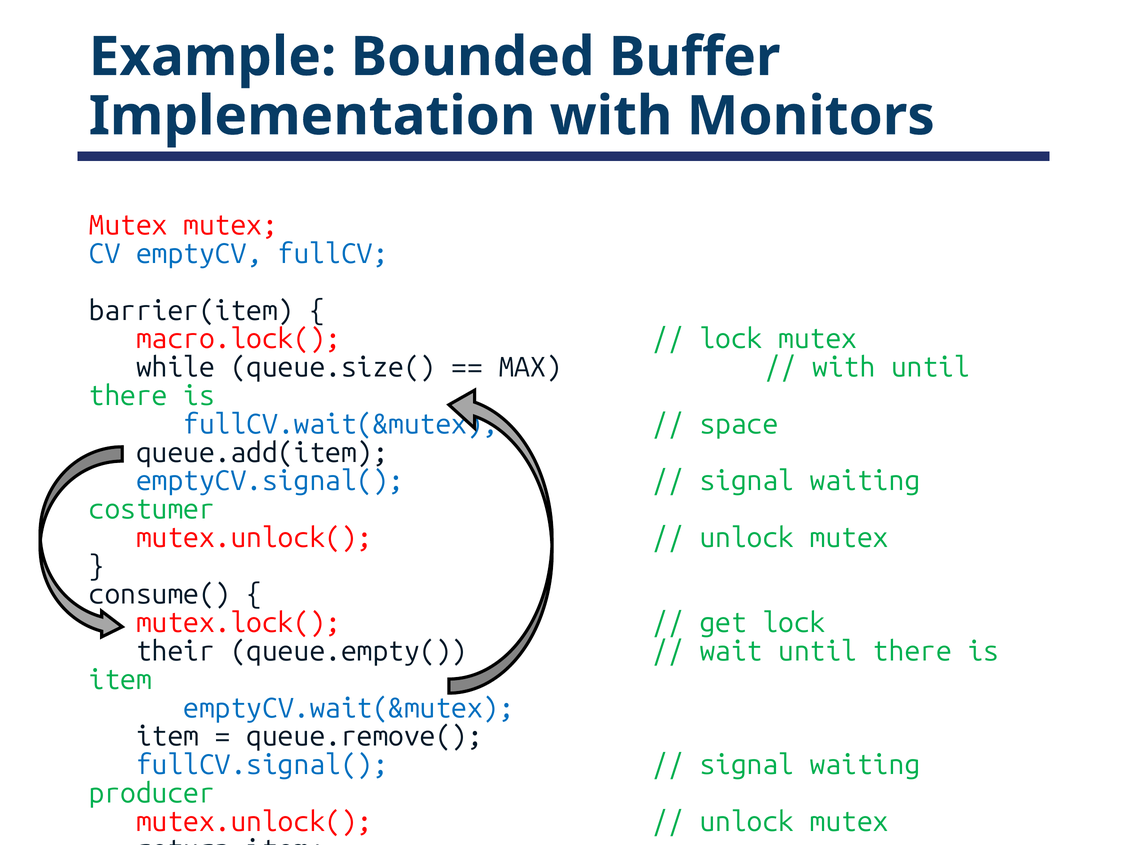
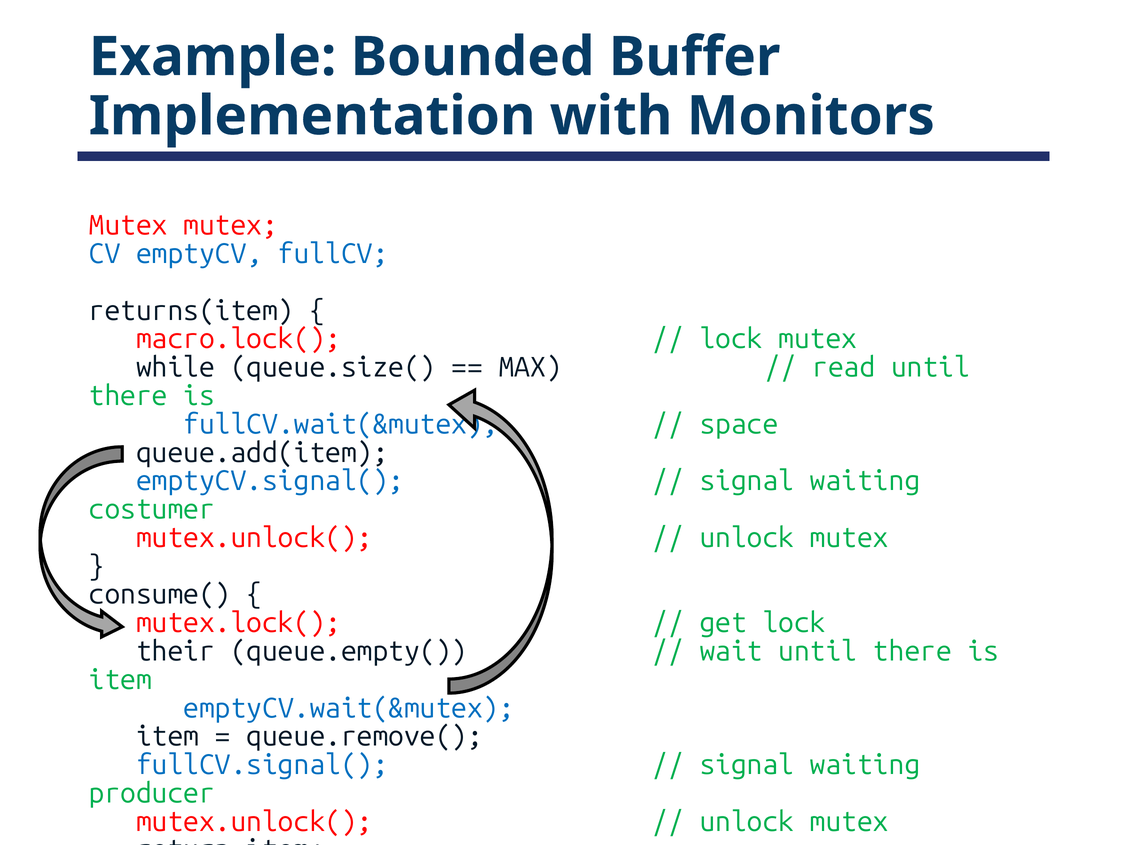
barrier(item: barrier(item -> returns(item (191, 311)
with: with -> read (844, 368)
